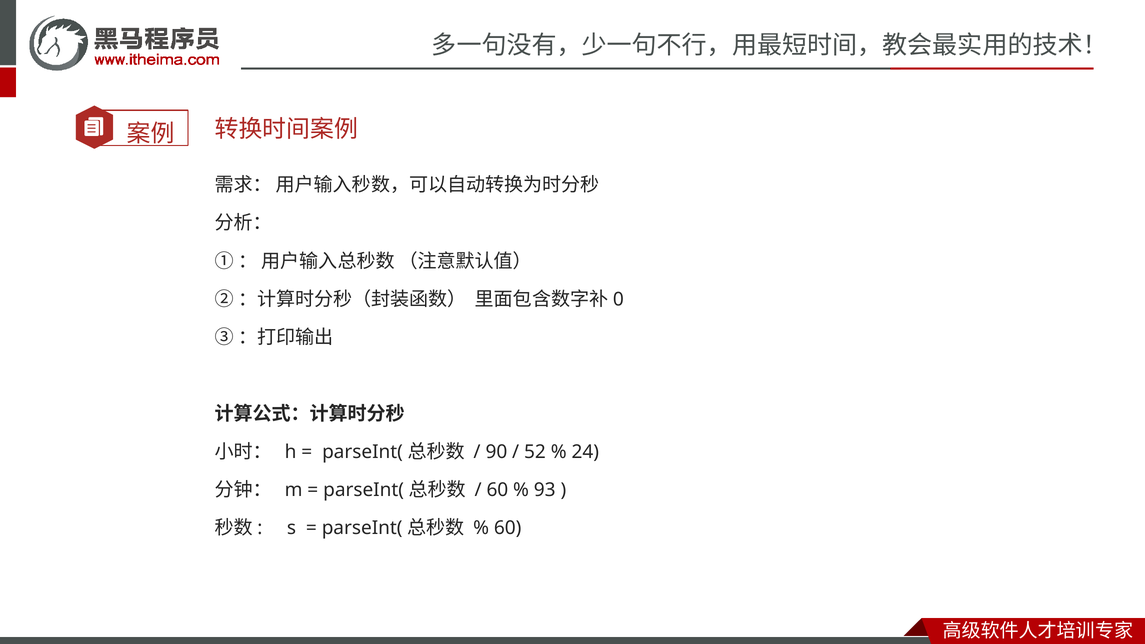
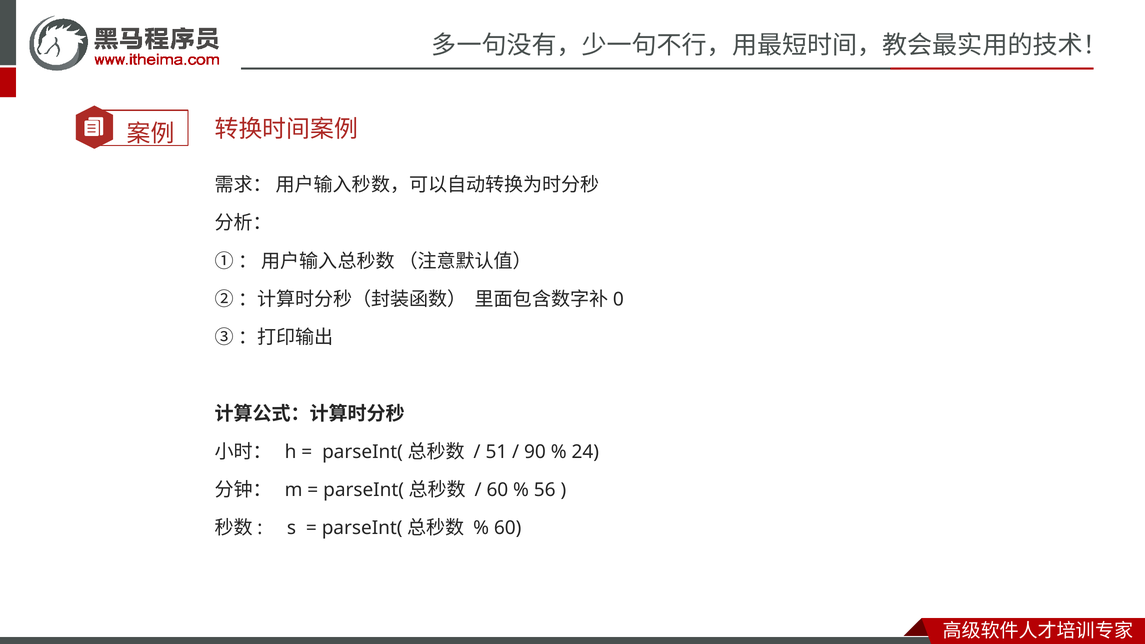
90: 90 -> 51 (496, 452)
52: 52 -> 90 (535, 452)
93: 93 -> 56 (545, 490)
